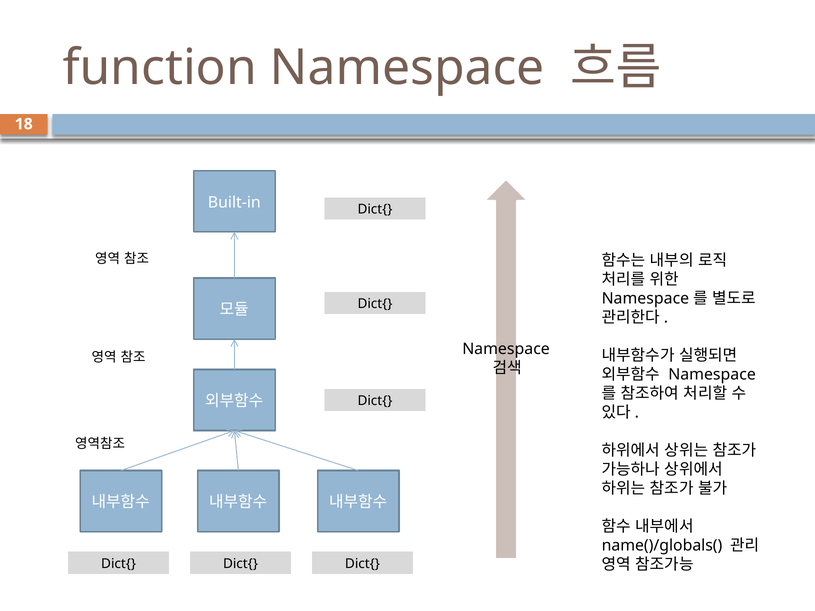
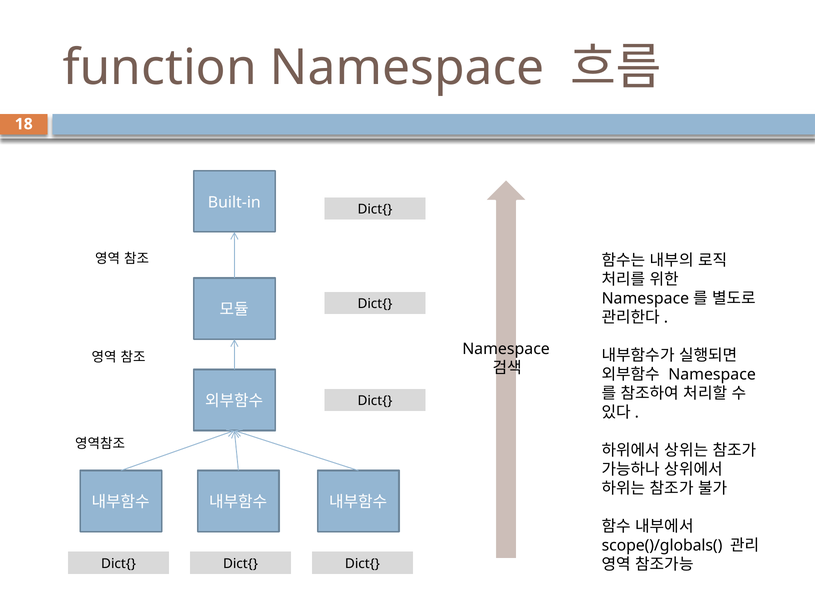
name()/globals(: name()/globals( -> scope()/globals( (662, 546)
